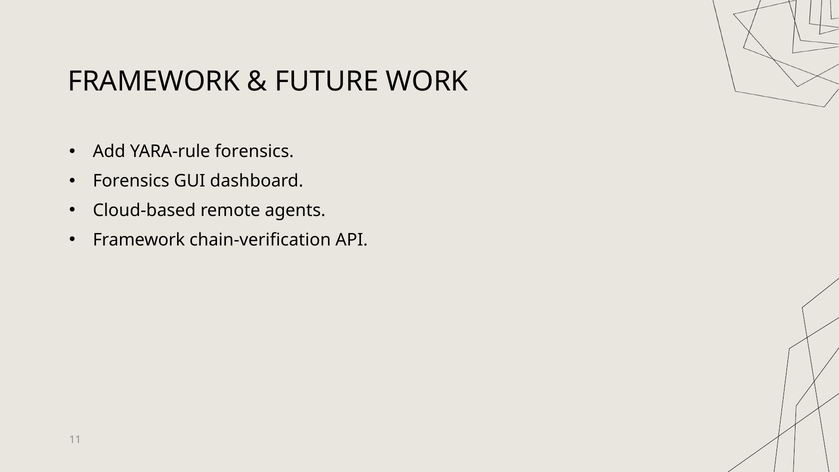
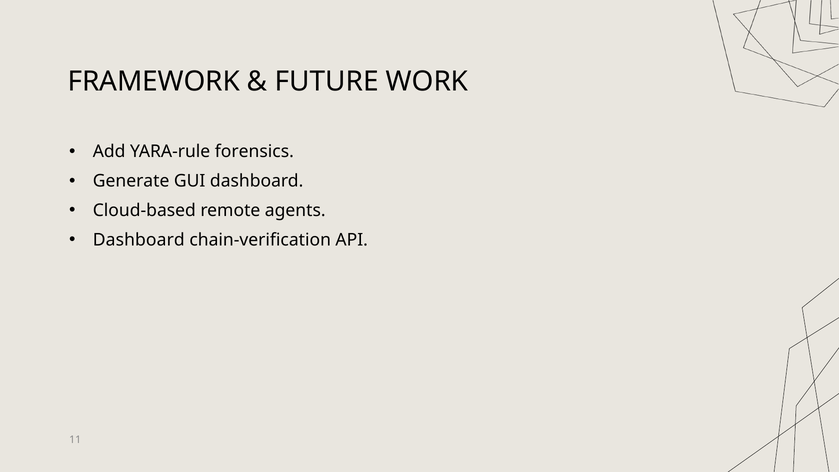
Forensics: Forensics -> Generate (131, 181)
Framework: Framework -> Dashboard (139, 240)
